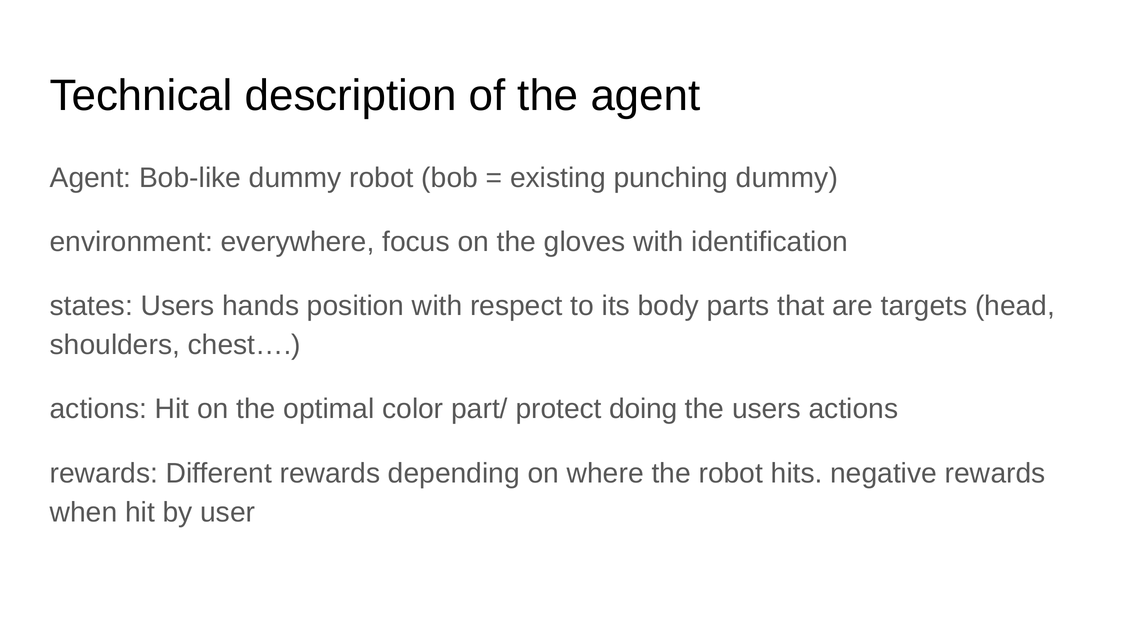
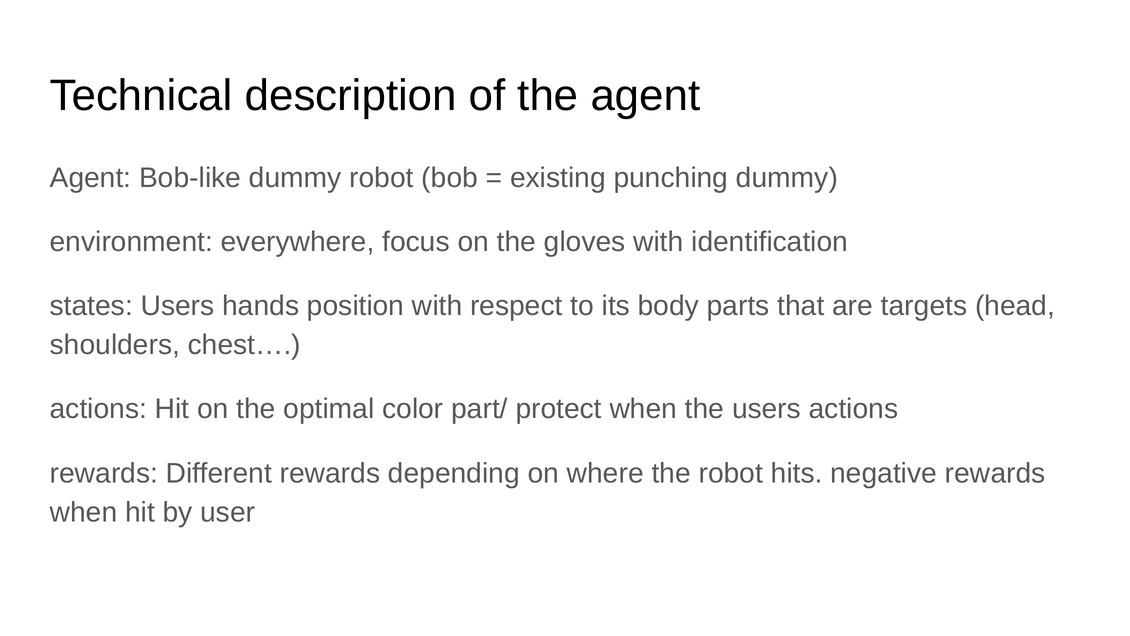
protect doing: doing -> when (643, 409)
